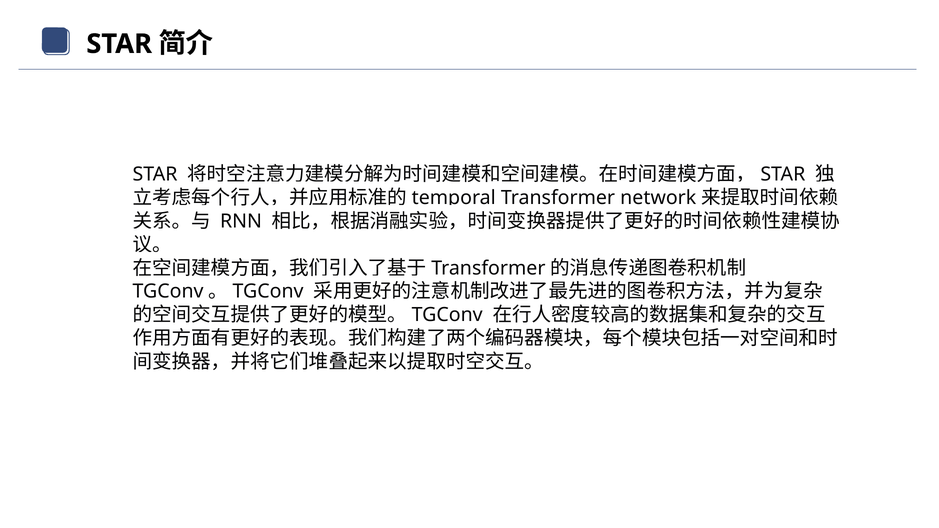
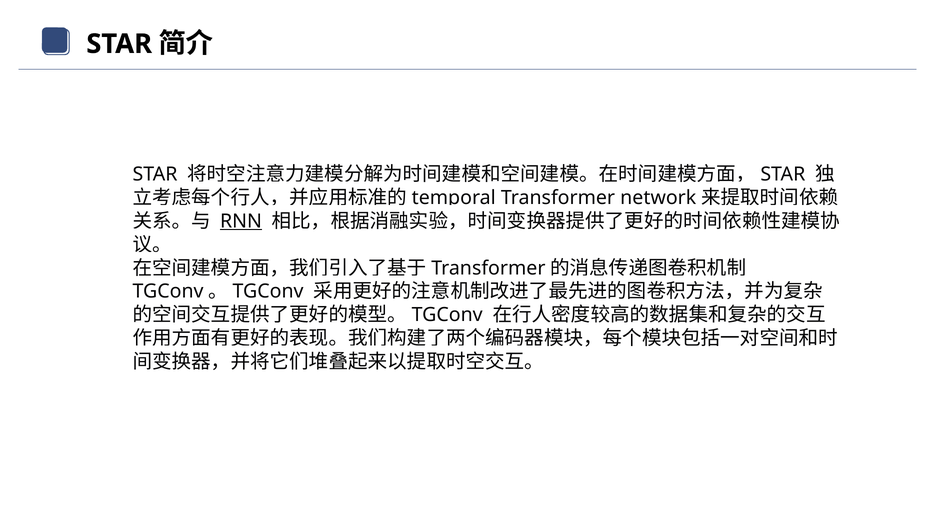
RNN underline: none -> present (241, 221)
